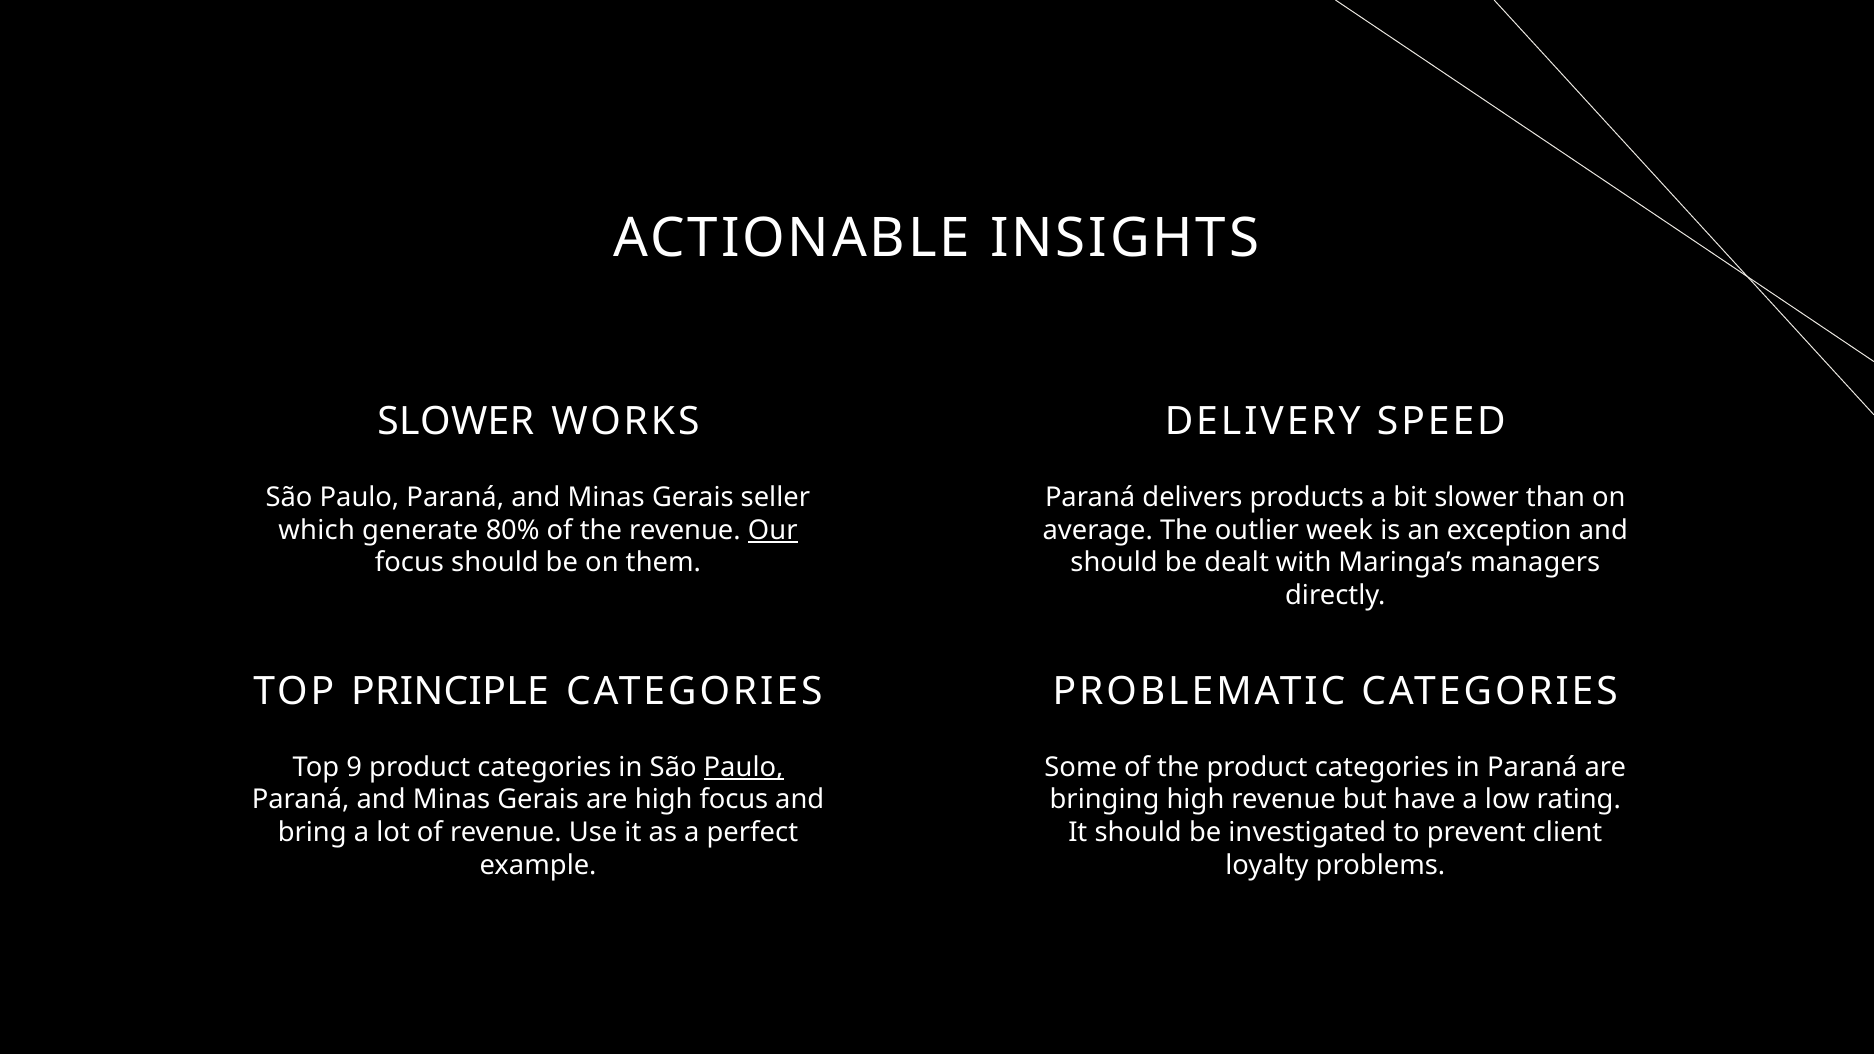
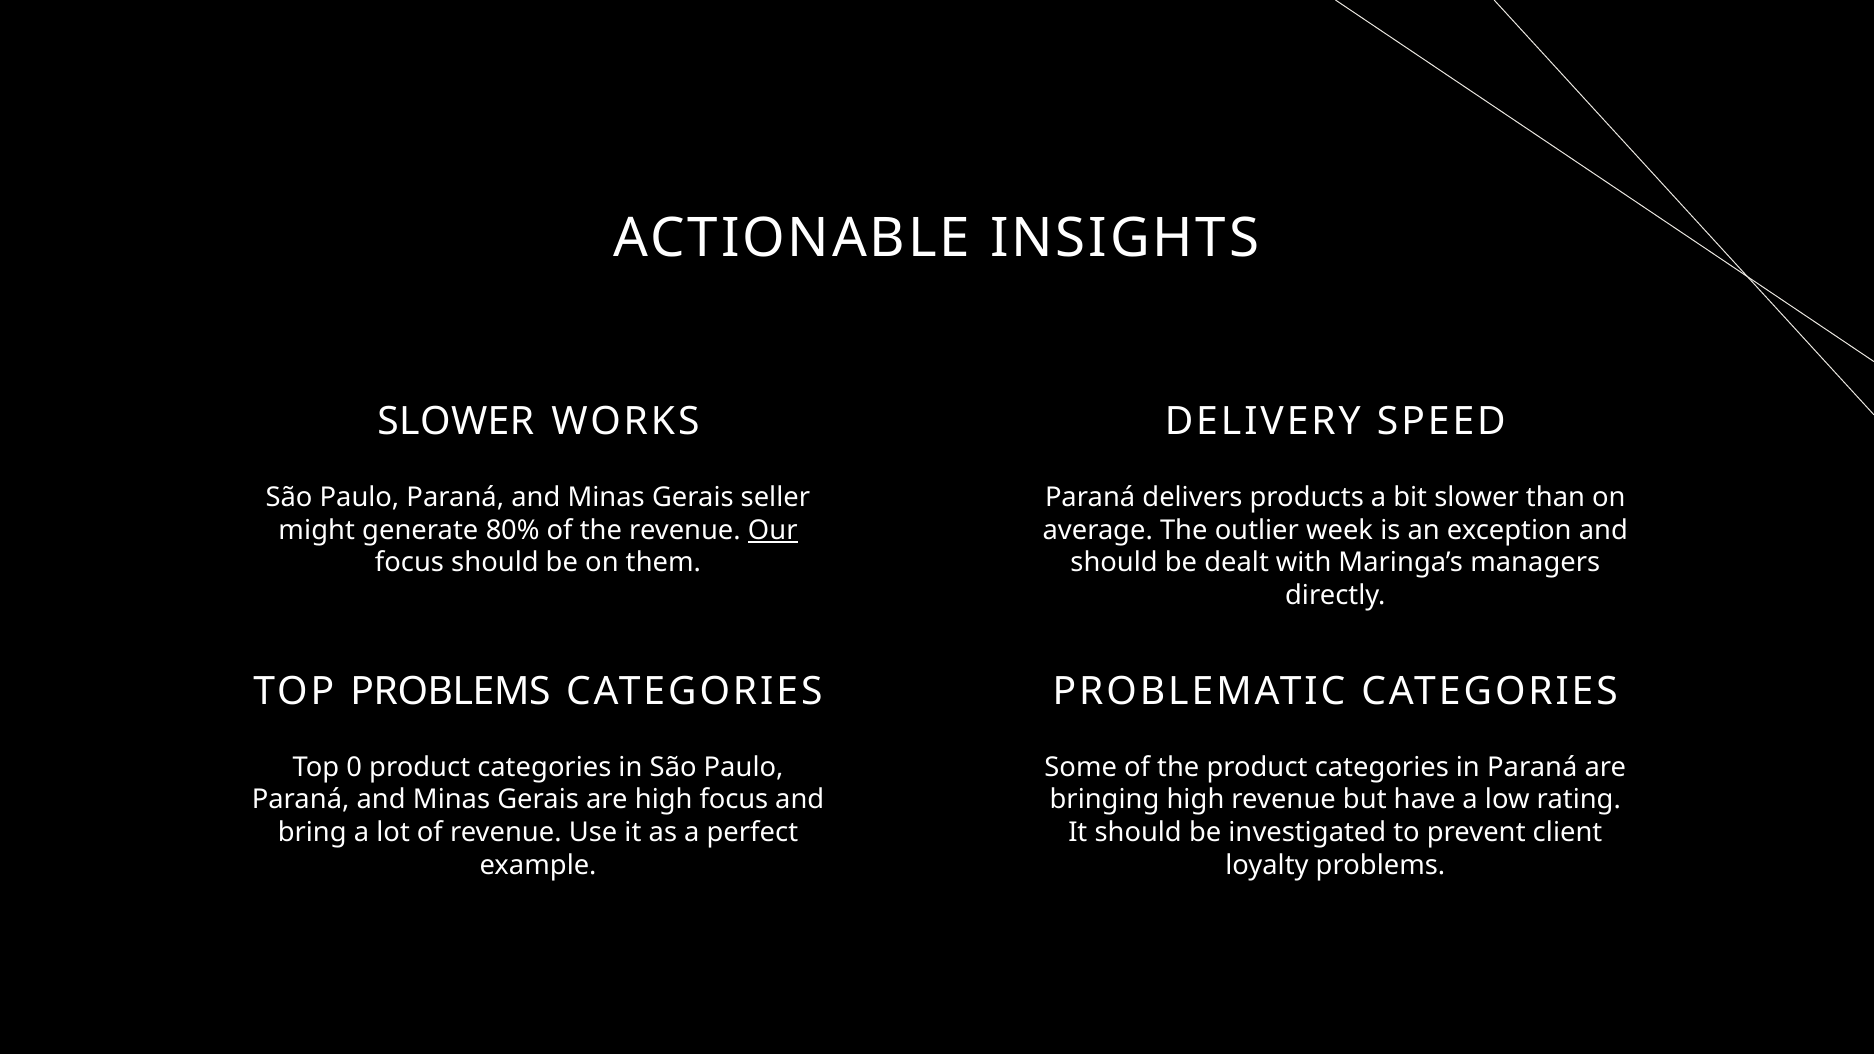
which: which -> might (317, 530)
TOP PRINCIPLE: PRINCIPLE -> PROBLEMS (450, 692)
9: 9 -> 0 (354, 767)
Paulo underline: present -> none (744, 767)
